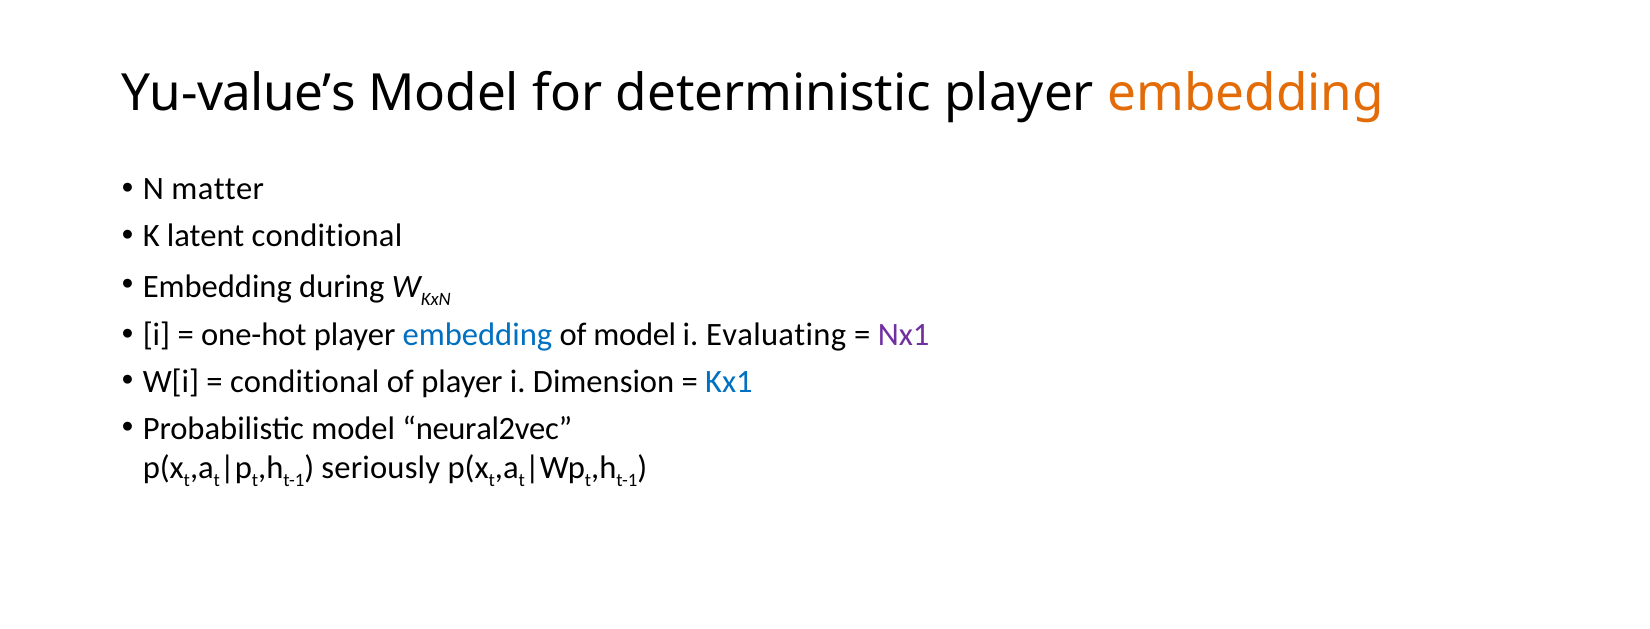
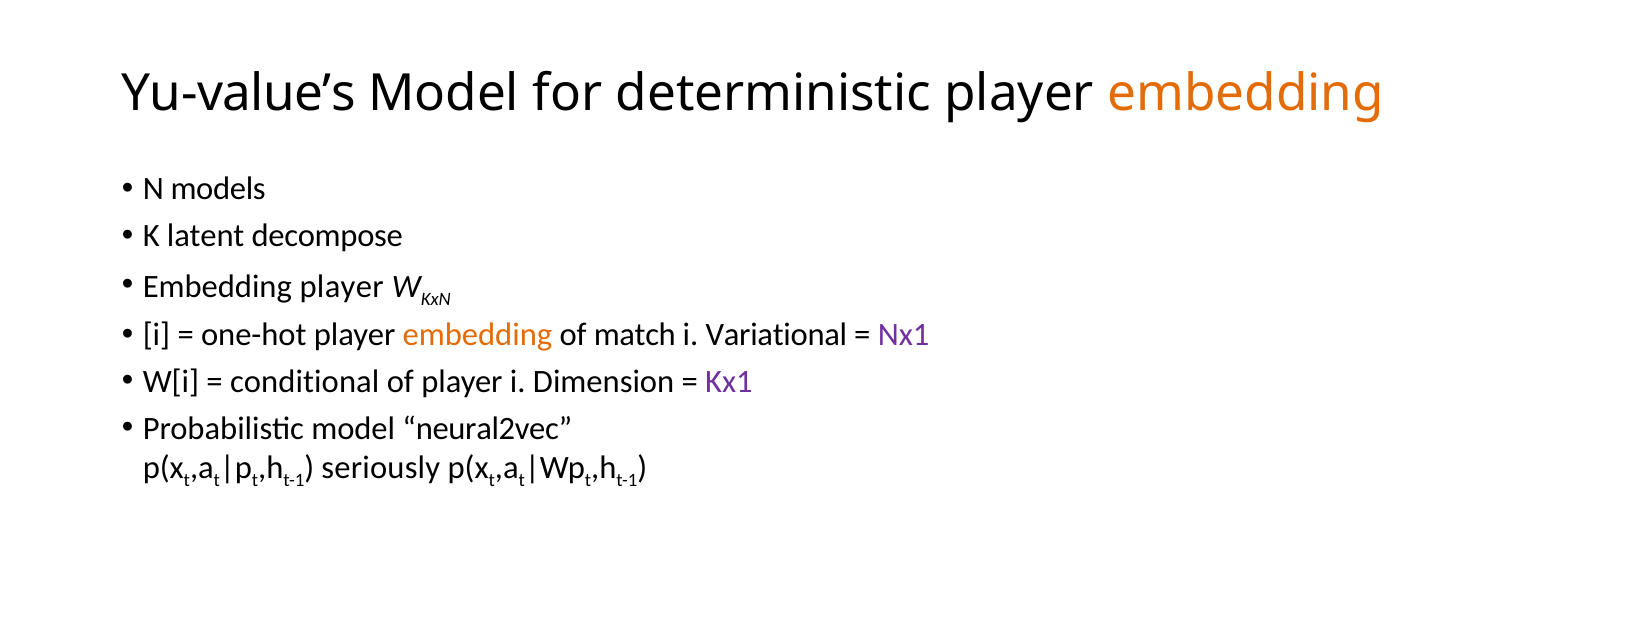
matter: matter -> models (218, 189)
latent conditional: conditional -> decompose (327, 236)
Embedding during: during -> player (342, 287)
embedding colour: blue -> orange (477, 334)
of model: model -> match (635, 334)
Evaluating: Evaluating -> Variational (776, 334)
Kx1 colour: blue -> purple (729, 381)
